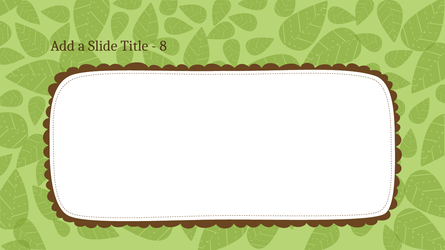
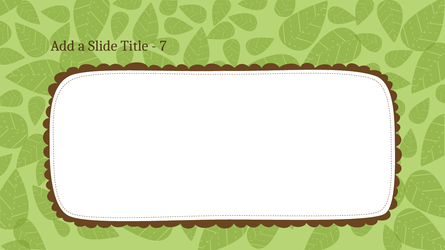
8: 8 -> 7 (163, 46)
